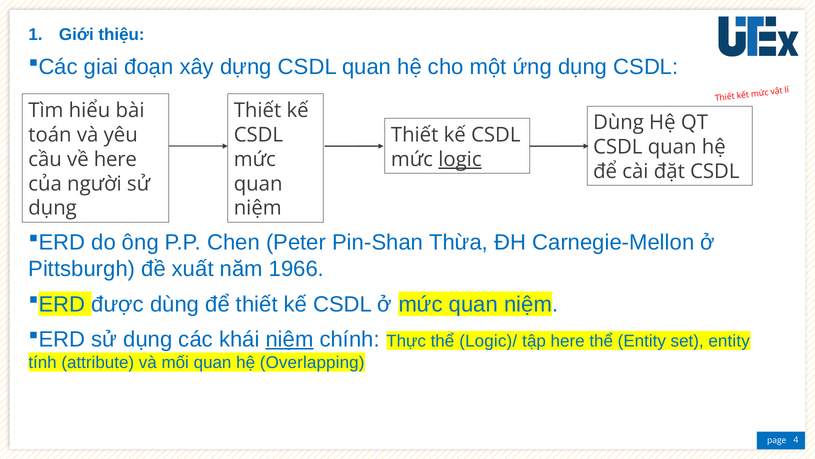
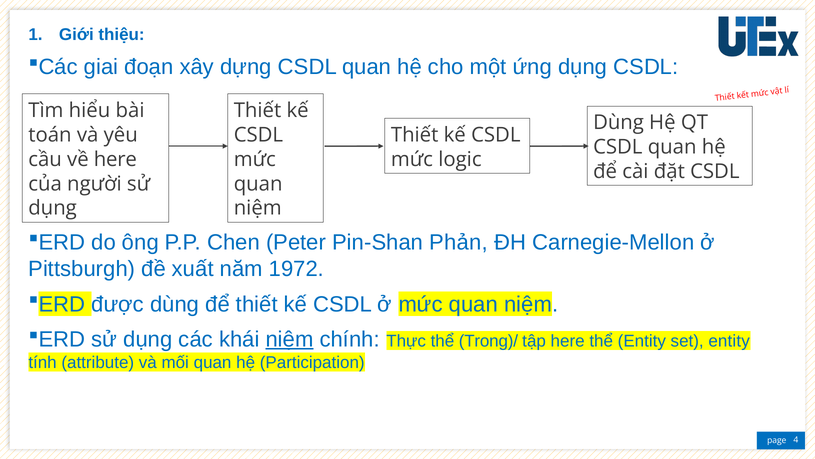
logic underline: present -> none (460, 159)
Thừa: Thừa -> Phản (459, 242)
1966: 1966 -> 1972 (296, 269)
Logic)/: Logic)/ -> Trong)/ (488, 341)
Overlapping: Overlapping -> Participation (312, 362)
